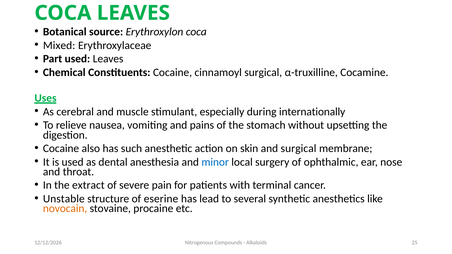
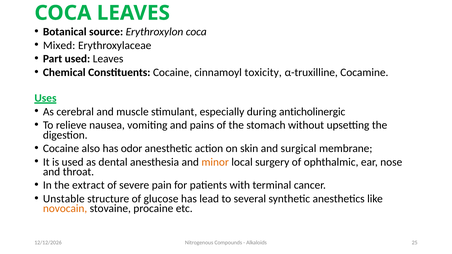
cinnamoyl surgical: surgical -> toxicity (263, 73)
internationally: internationally -> anticholinergic (312, 112)
such: such -> odor (132, 149)
minor colour: blue -> orange (215, 162)
eserine: eserine -> glucose (161, 199)
